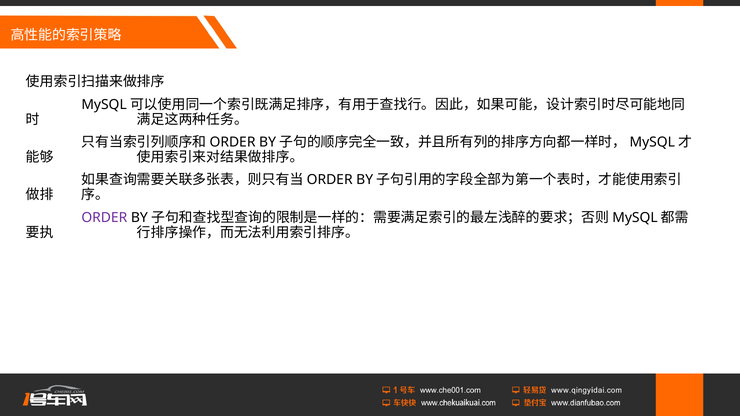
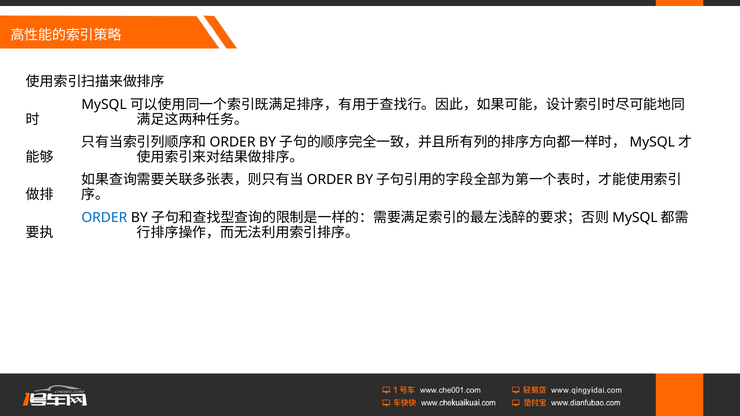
ORDER colour: purple -> blue (104, 218)
